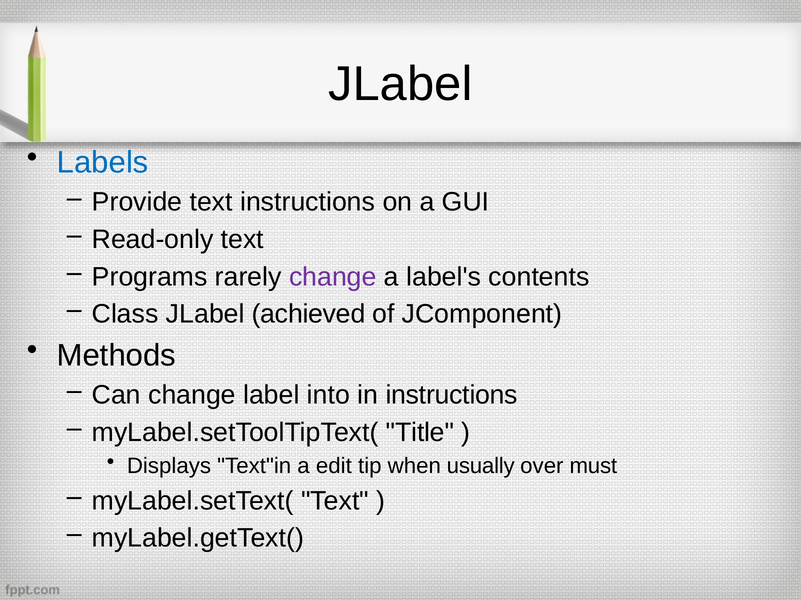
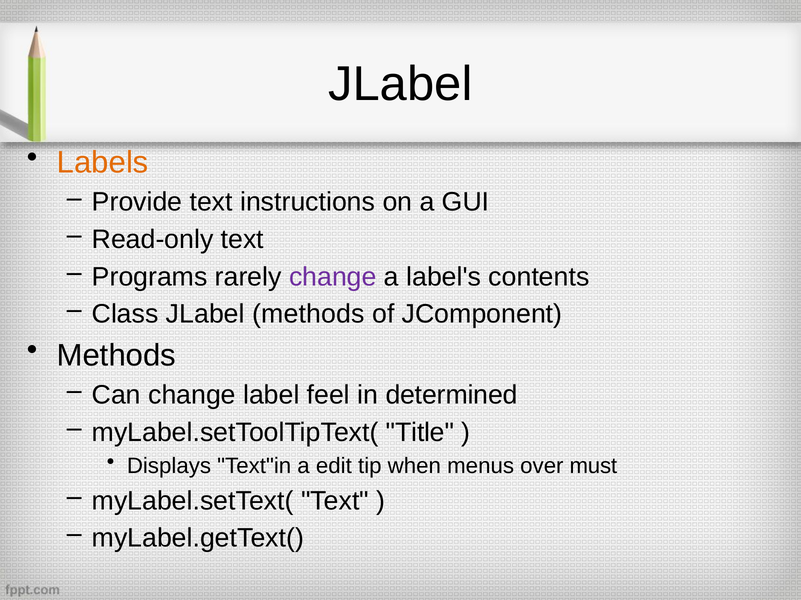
Labels colour: blue -> orange (103, 163)
JLabel achieved: achieved -> methods (308, 314)
into: into -> feel (328, 395)
in instructions: instructions -> determined (452, 395)
usually: usually -> menus (481, 466)
